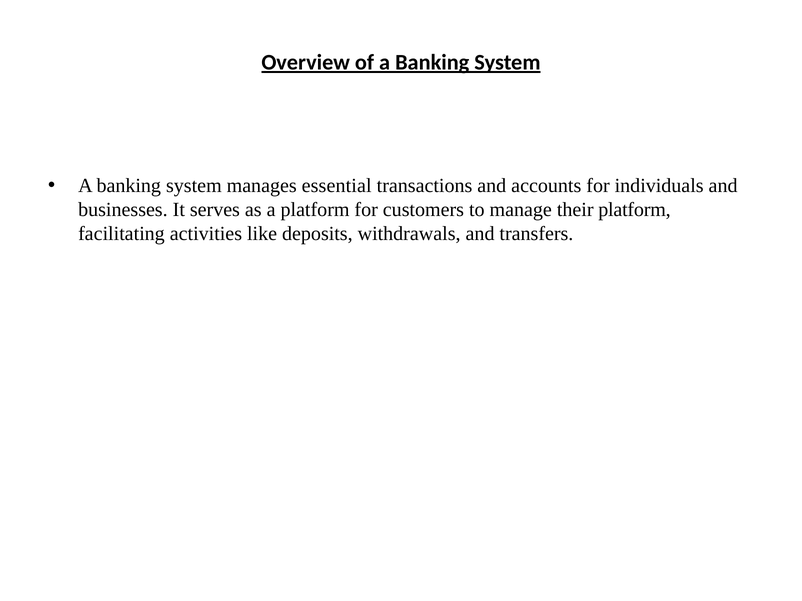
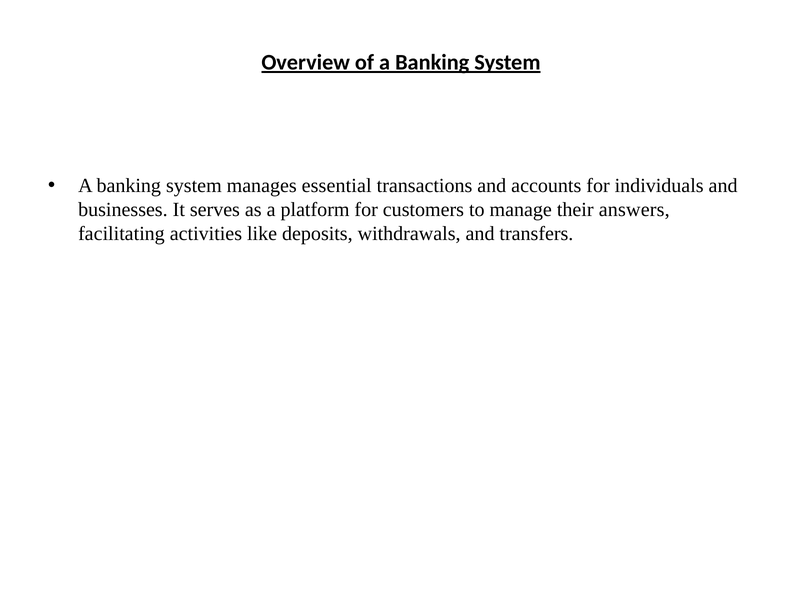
their platform: platform -> answers (634, 210)
